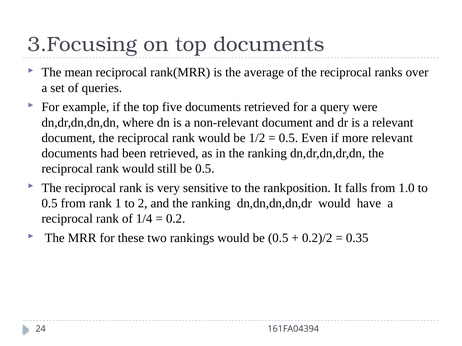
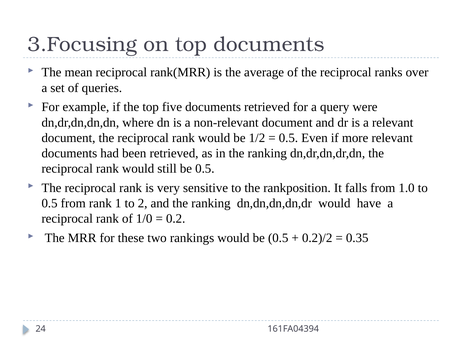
1/4: 1/4 -> 1/0 (144, 219)
